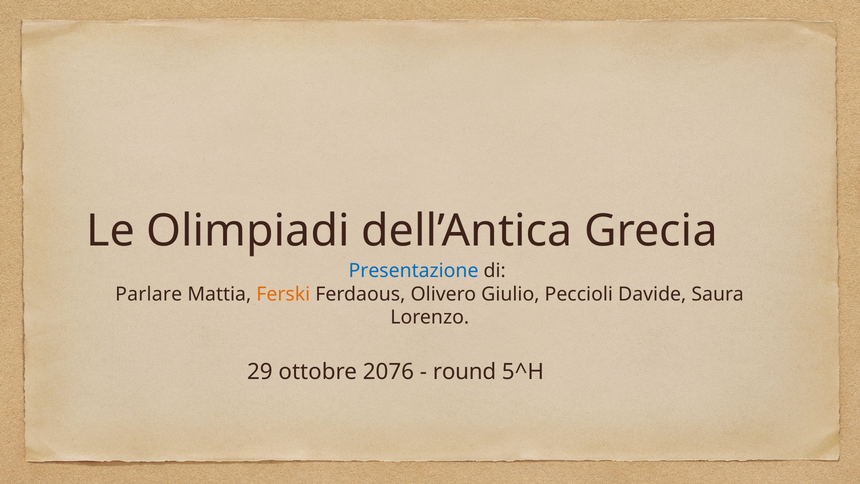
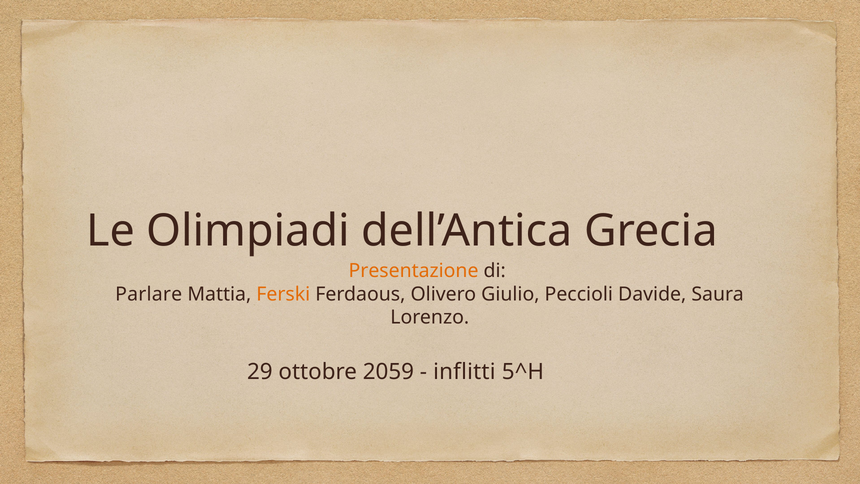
Presentazione colour: blue -> orange (414, 271)
2076: 2076 -> 2059 (388, 371)
round: round -> inflitti (464, 371)
